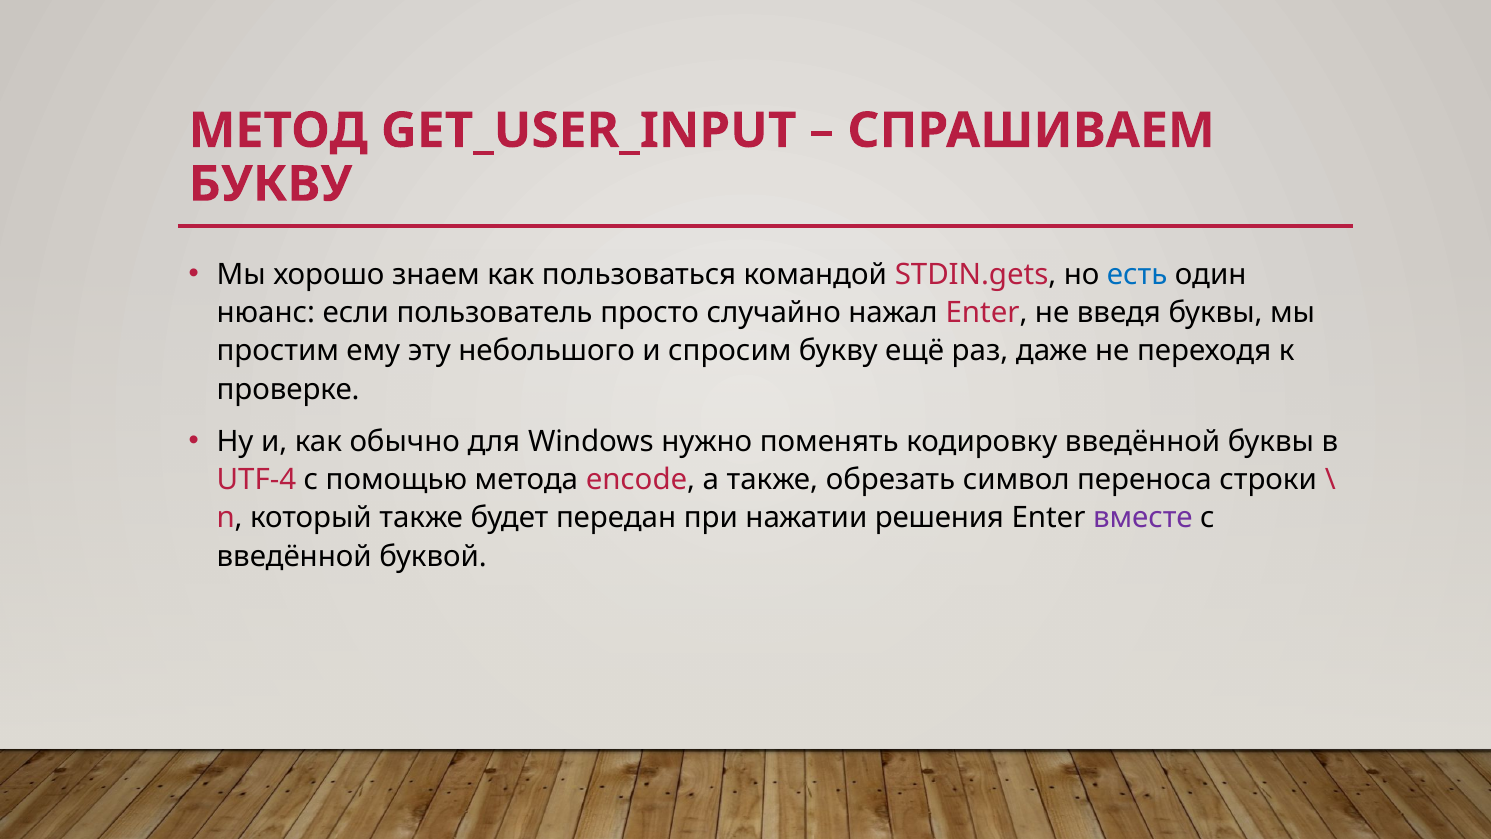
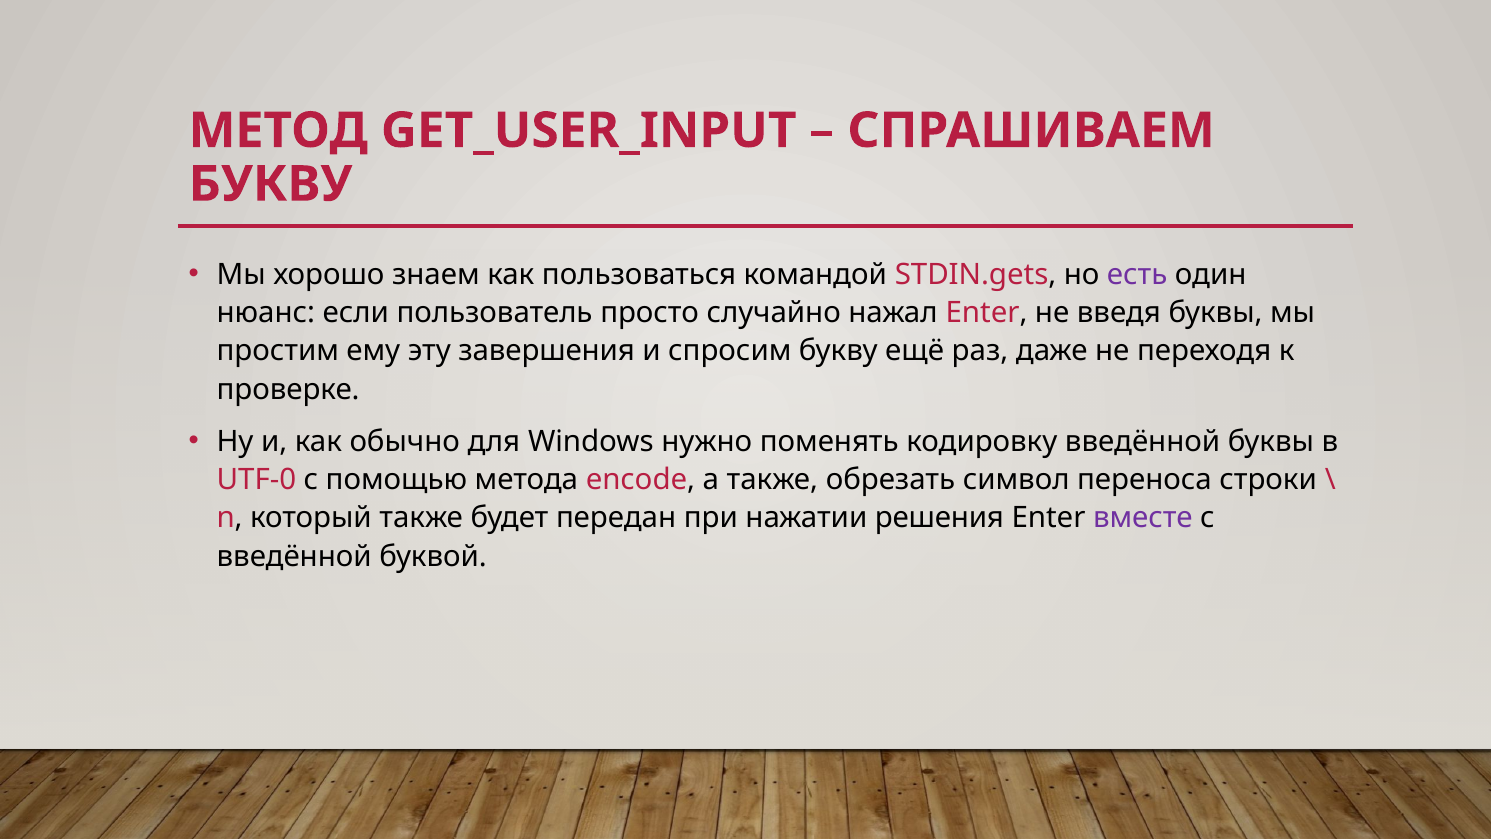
есть colour: blue -> purple (1137, 275)
небольшого: небольшого -> завершения (547, 351)
UTF-4: UTF-4 -> UTF-0 (256, 480)
